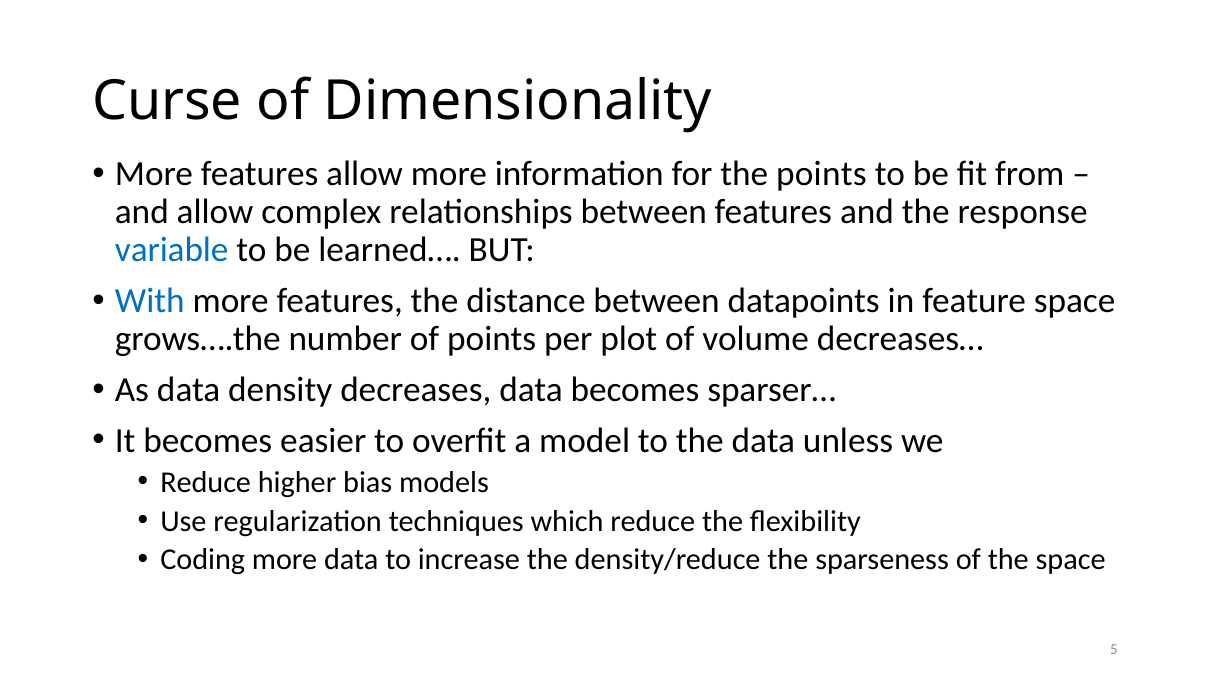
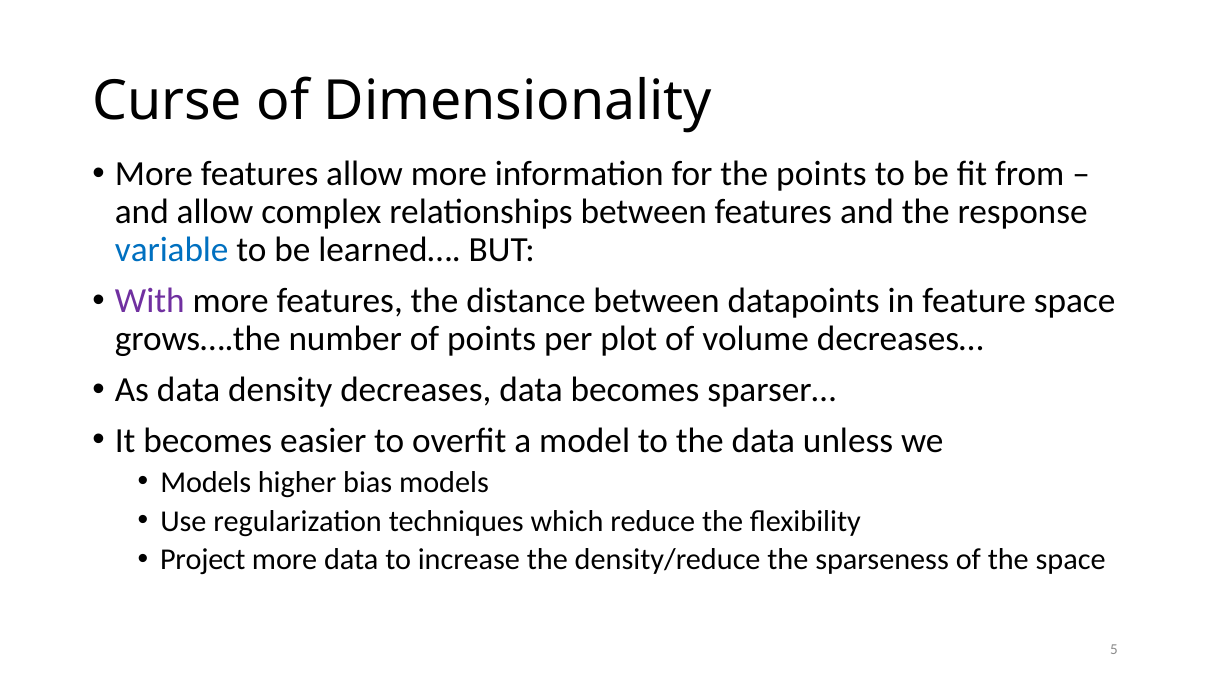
With colour: blue -> purple (150, 301)
Reduce: Reduce -> Models (206, 483)
Coding: Coding -> Project (203, 560)
